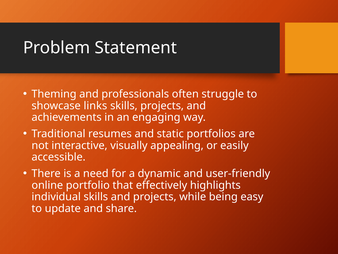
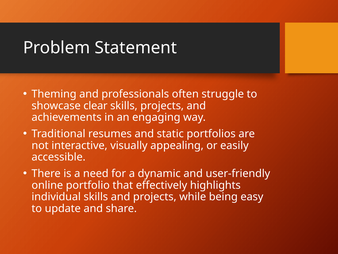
links: links -> clear (95, 105)
